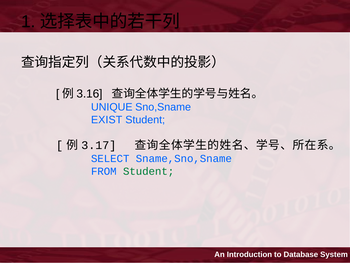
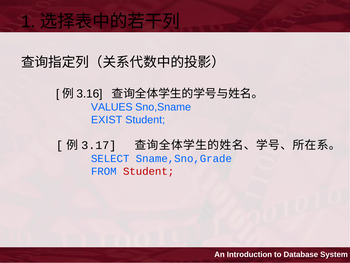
UNIQUE: UNIQUE -> VALUES (112, 107)
Sname,Sno,Sname: Sname,Sno,Sname -> Sname,Sno,Grade (184, 158)
Student colour: green -> red (149, 171)
